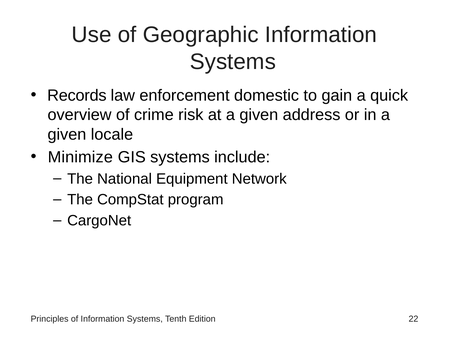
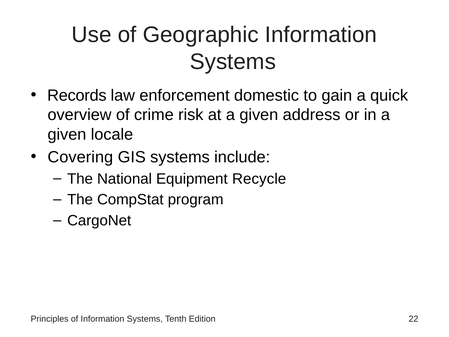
Minimize: Minimize -> Covering (80, 157)
Network: Network -> Recycle (259, 179)
